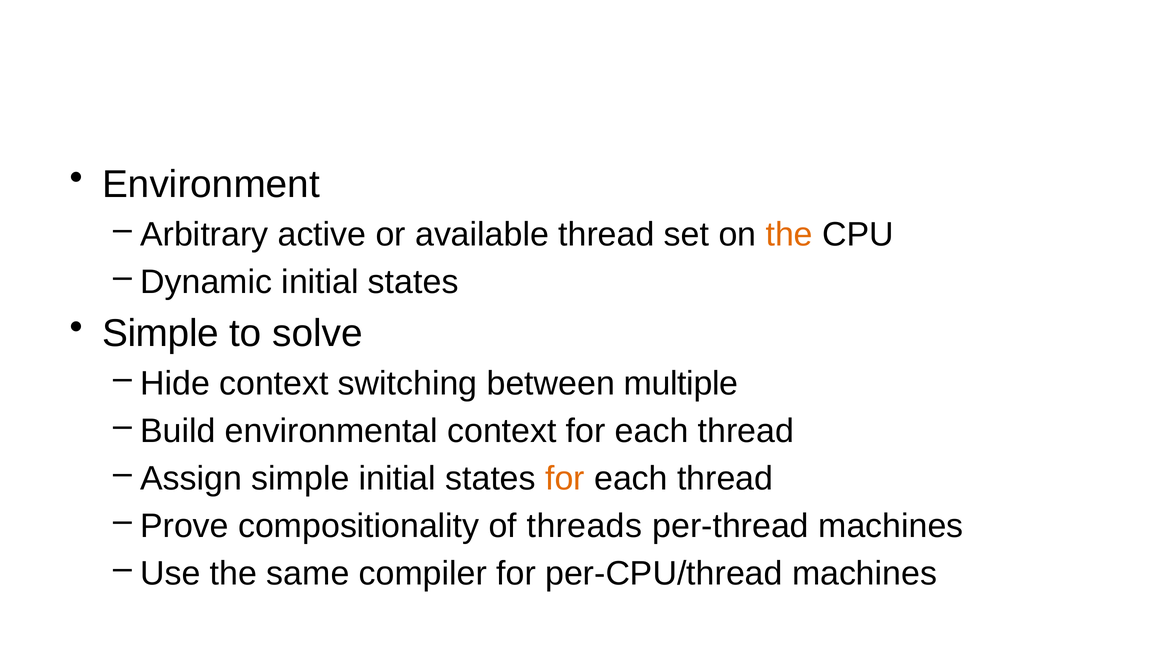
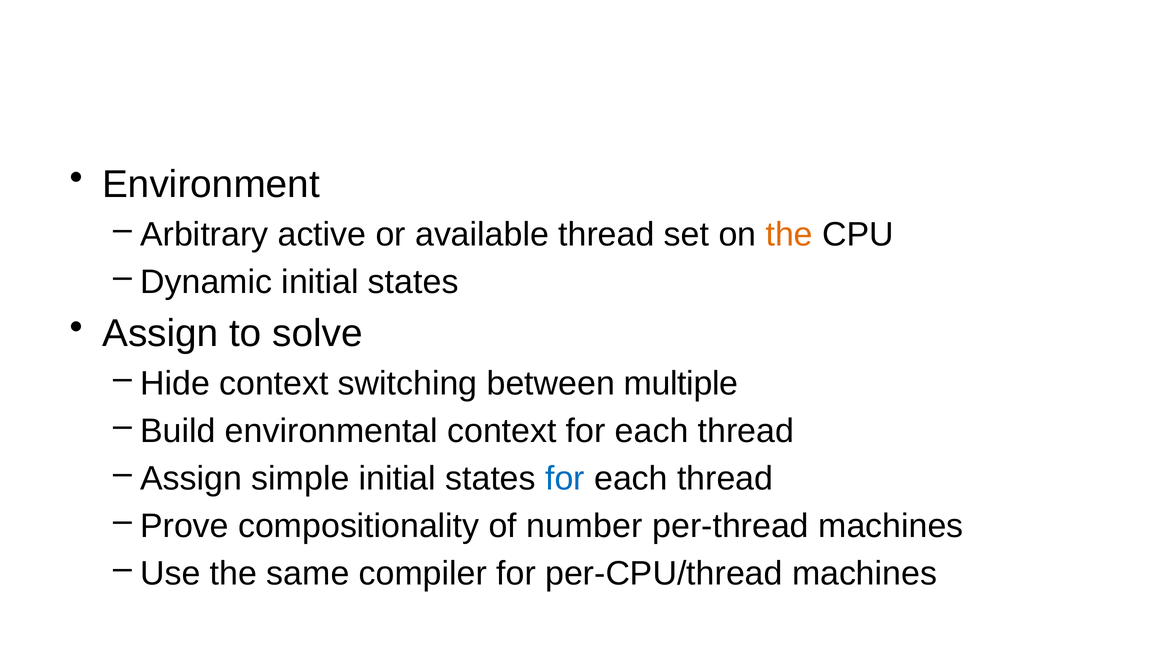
Simple: Simple -> Assign (160, 334)
for colour: orange -> blue (565, 479)
threads: threads -> number (584, 526)
